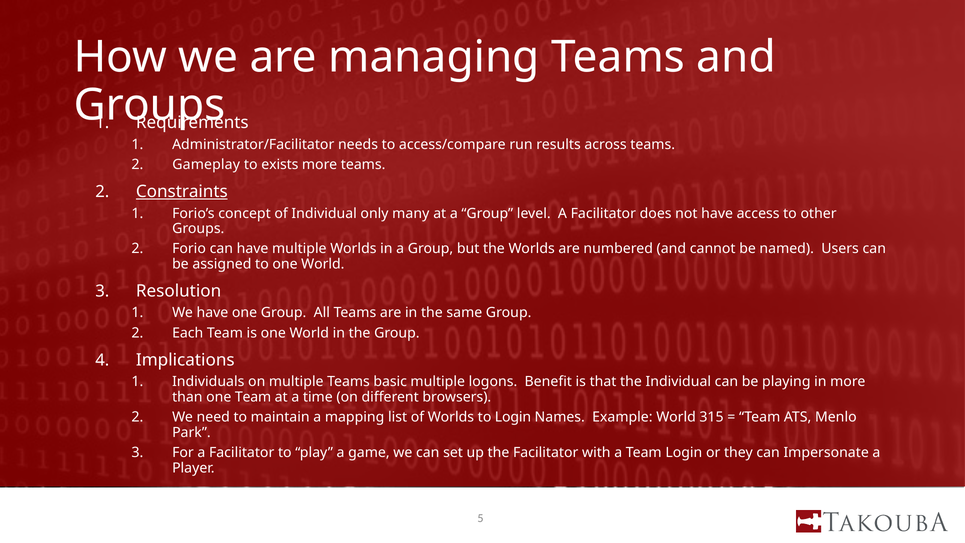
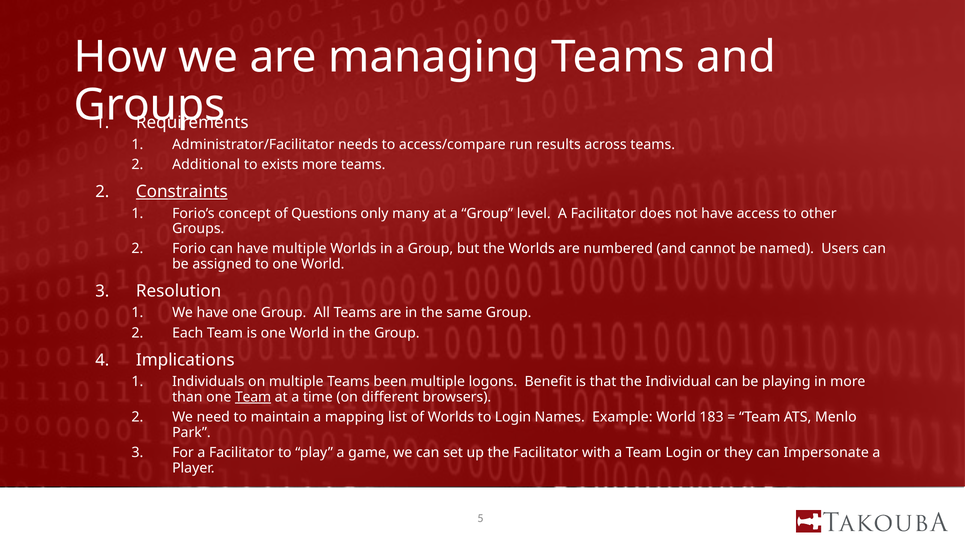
Gameplay: Gameplay -> Additional (206, 165)
of Individual: Individual -> Questions (324, 213)
basic: basic -> been (390, 382)
Team underline: none -> present (253, 397)
315: 315 -> 183 (712, 417)
